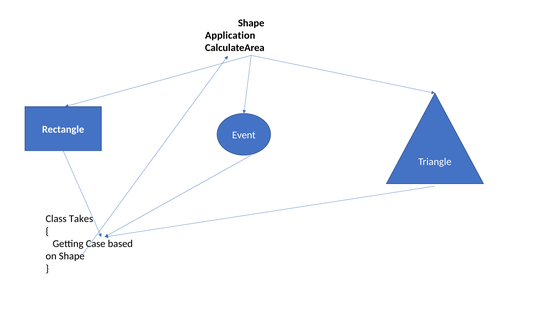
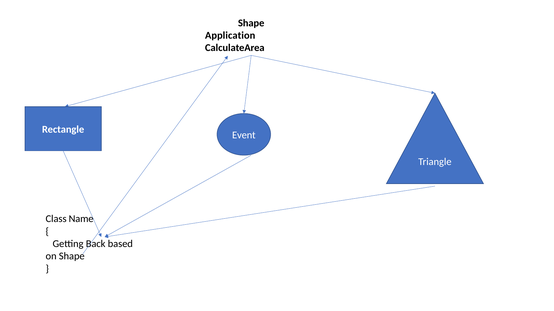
Takes: Takes -> Name (81, 219)
Case: Case -> Back (96, 244)
